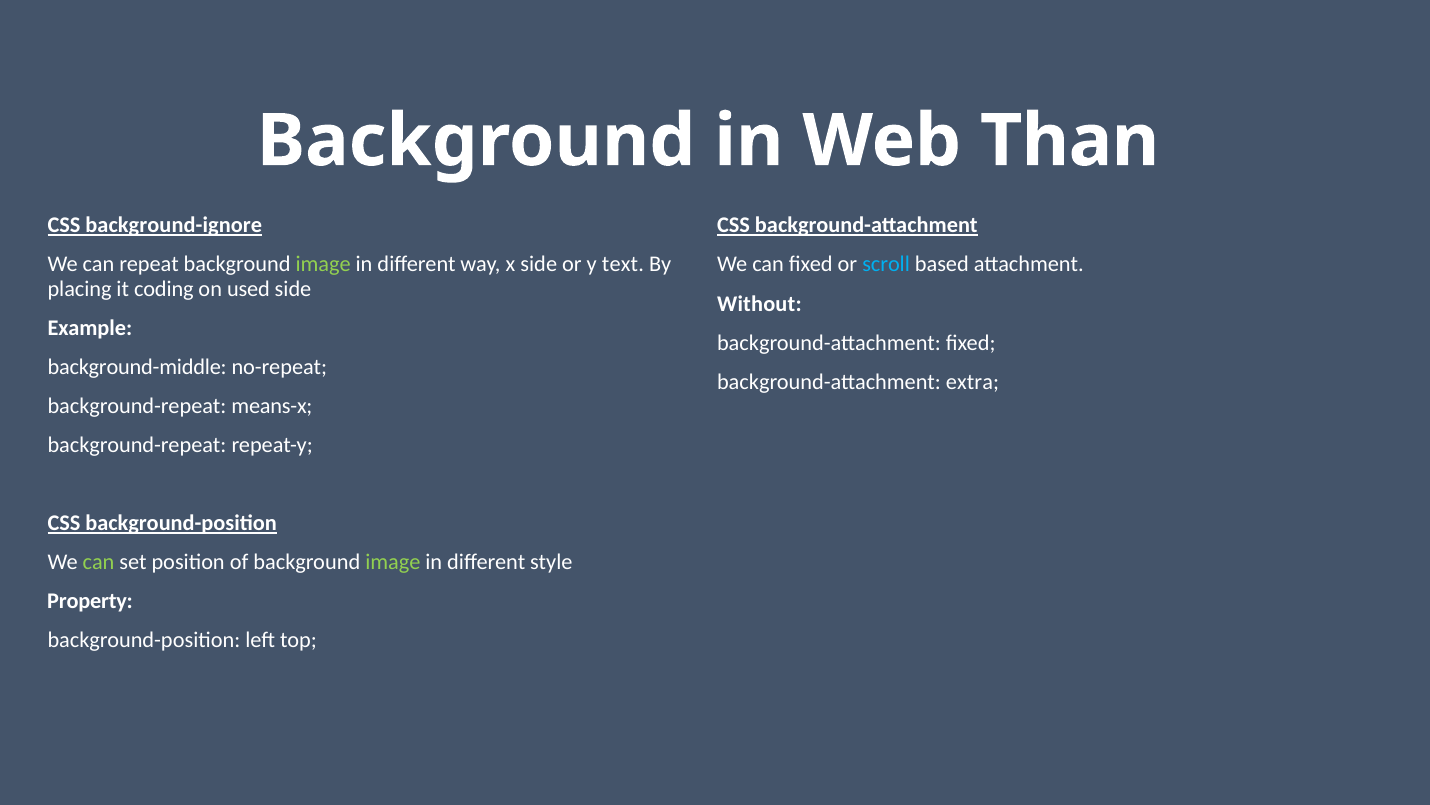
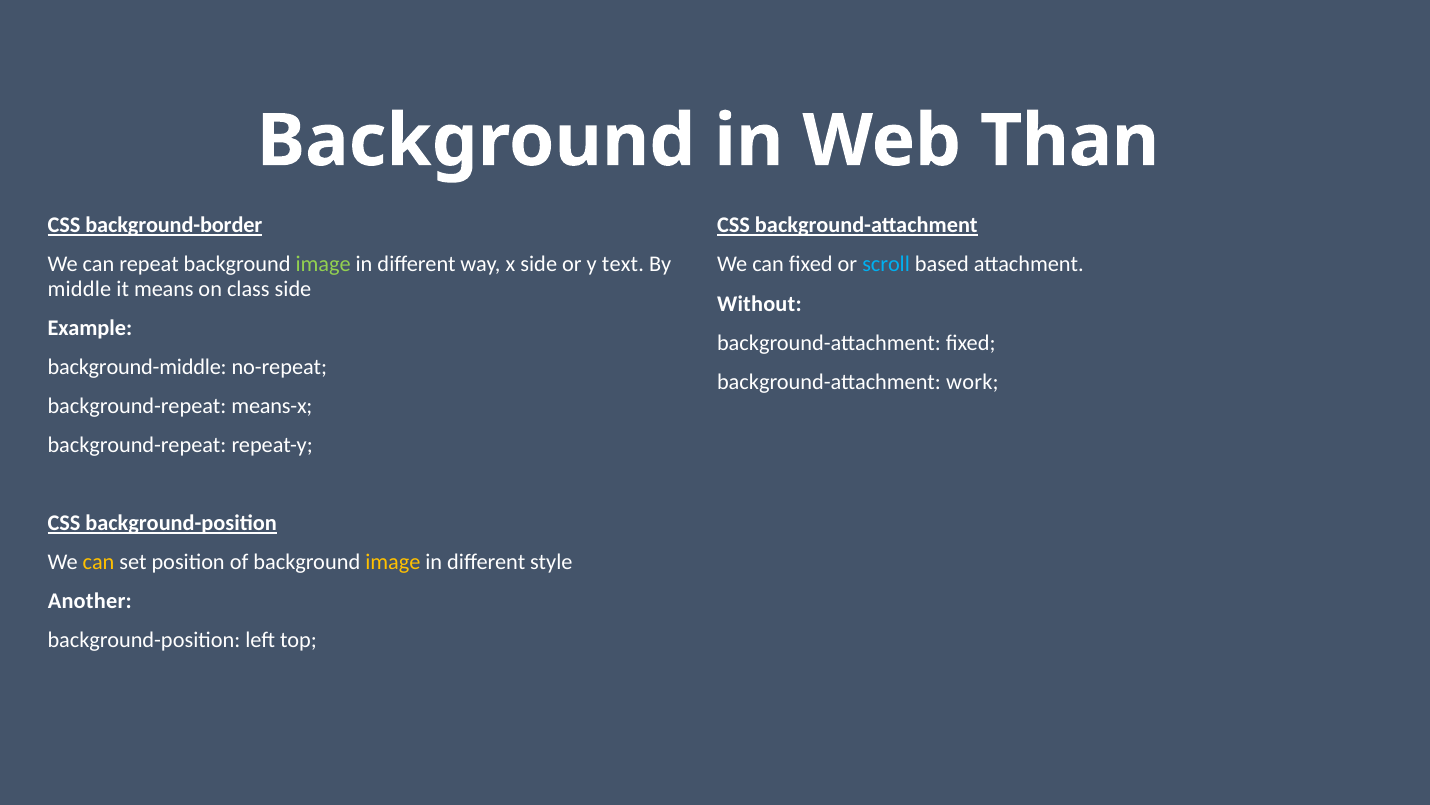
background-ignore: background-ignore -> background-border (174, 225)
placing: placing -> middle (79, 288)
coding: coding -> means (164, 288)
used: used -> class (248, 288)
extra: extra -> work (972, 382)
can colour: light green -> yellow (99, 562)
image colour: light green -> yellow (393, 562)
Property: Property -> Another (90, 601)
